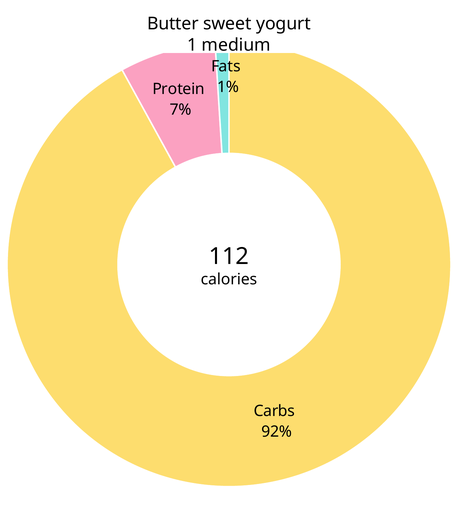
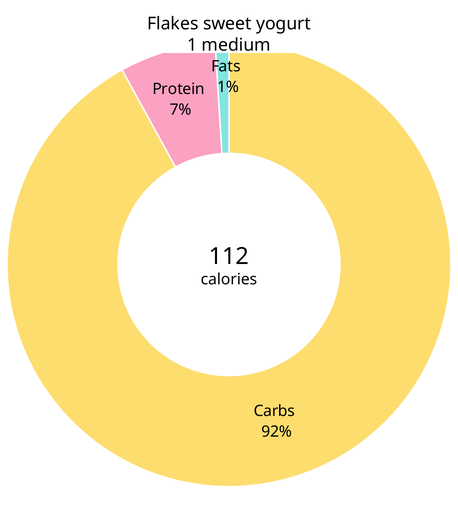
Butter: Butter -> Flakes (173, 24)
